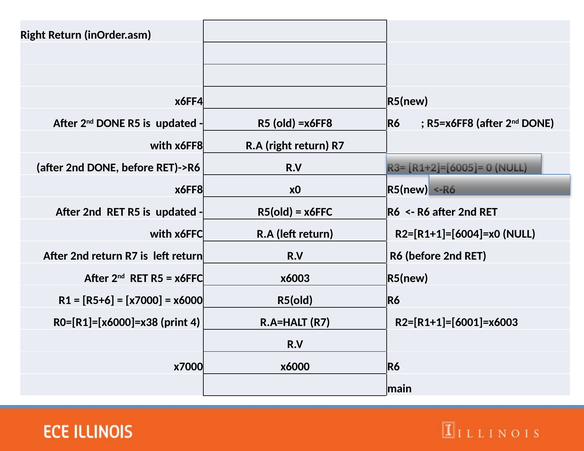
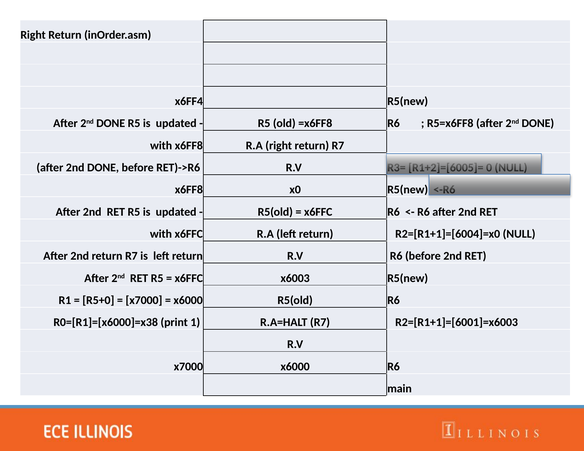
R5+6: R5+6 -> R5+0 (98, 300)
4: 4 -> 1 (195, 323)
